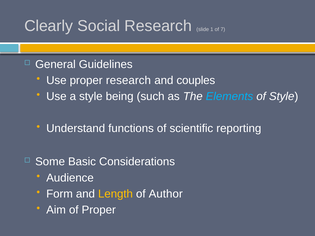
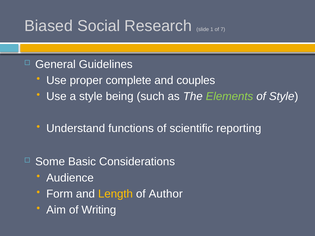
Clearly: Clearly -> Biased (49, 26)
proper research: research -> complete (128, 80)
Elements colour: light blue -> light green (230, 96)
of Proper: Proper -> Writing (99, 210)
